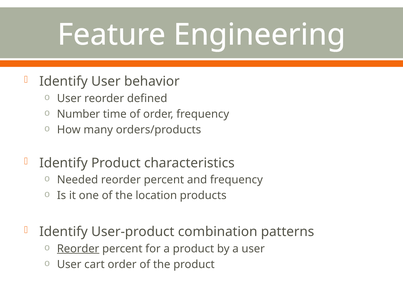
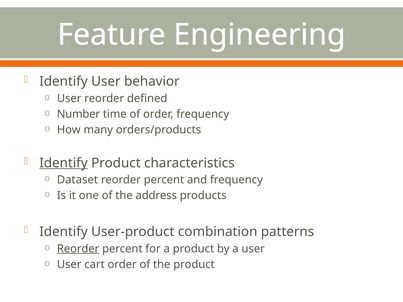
Identify underline: none -> present (64, 163)
Needed: Needed -> Dataset (77, 180)
location: location -> address (156, 196)
